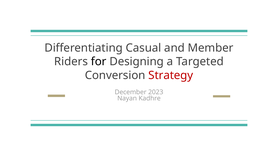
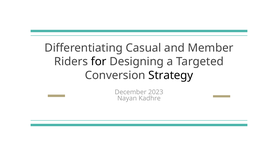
Strategy colour: red -> black (171, 75)
